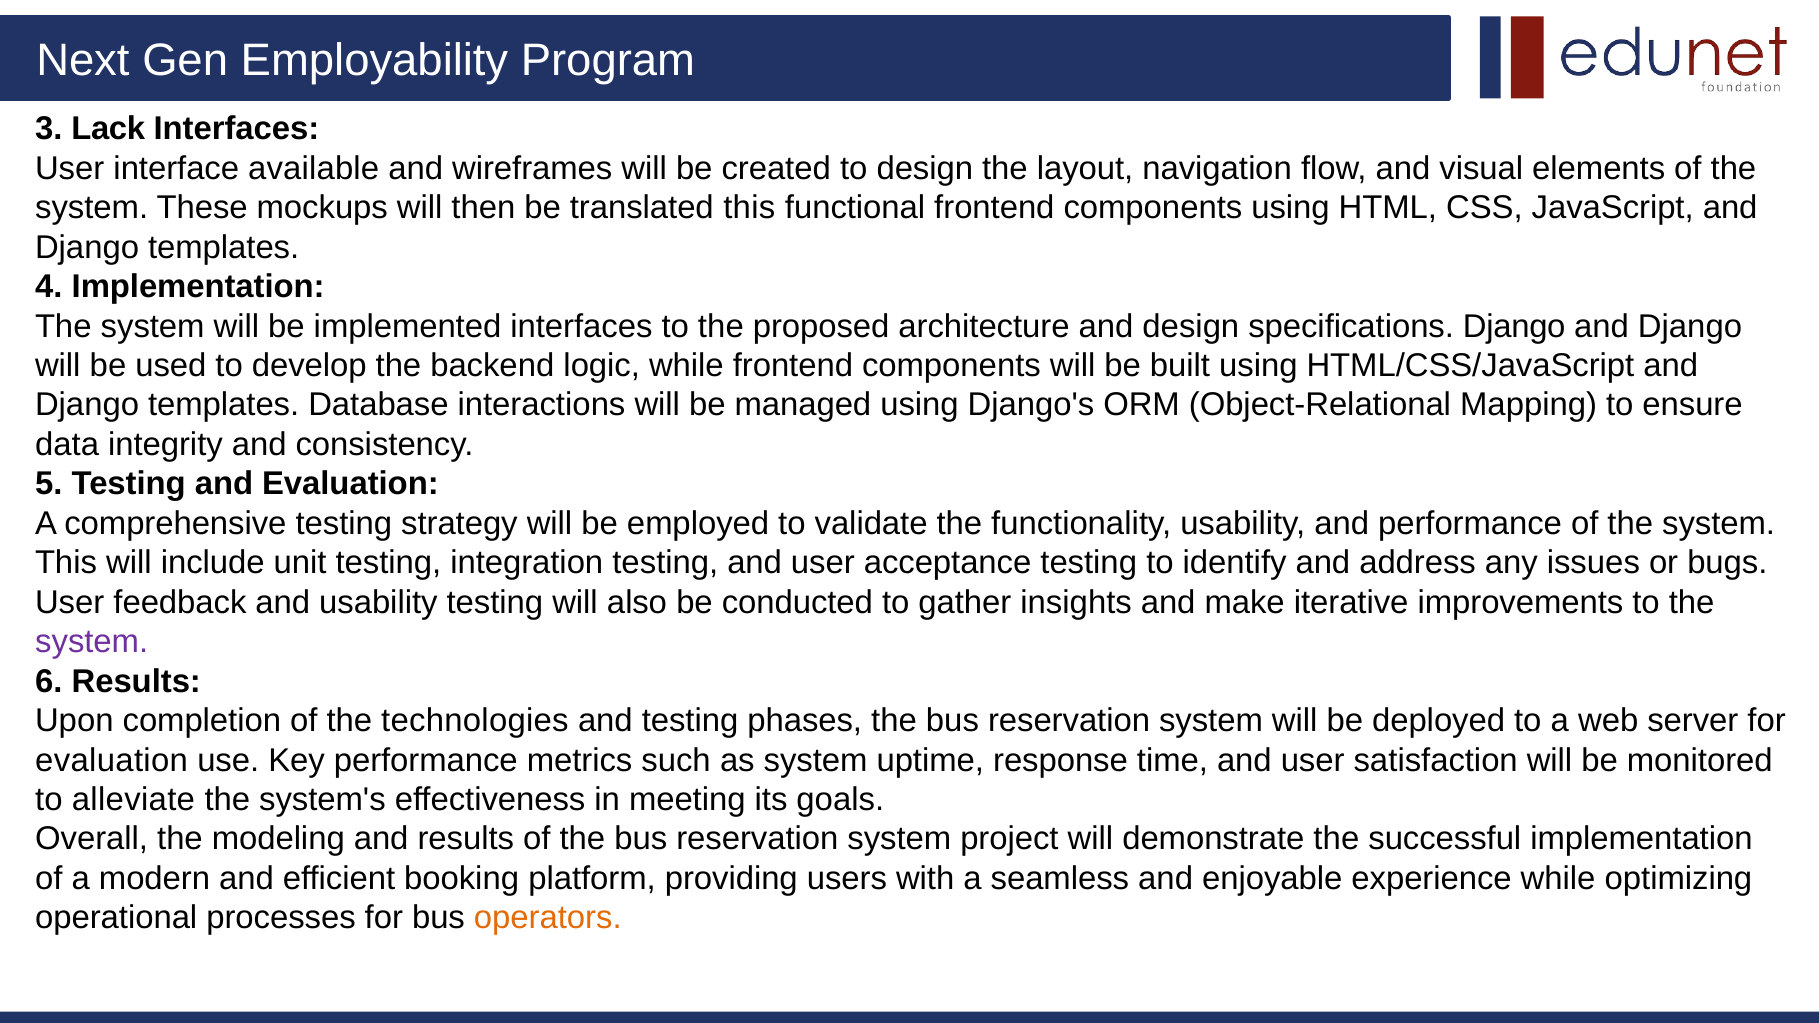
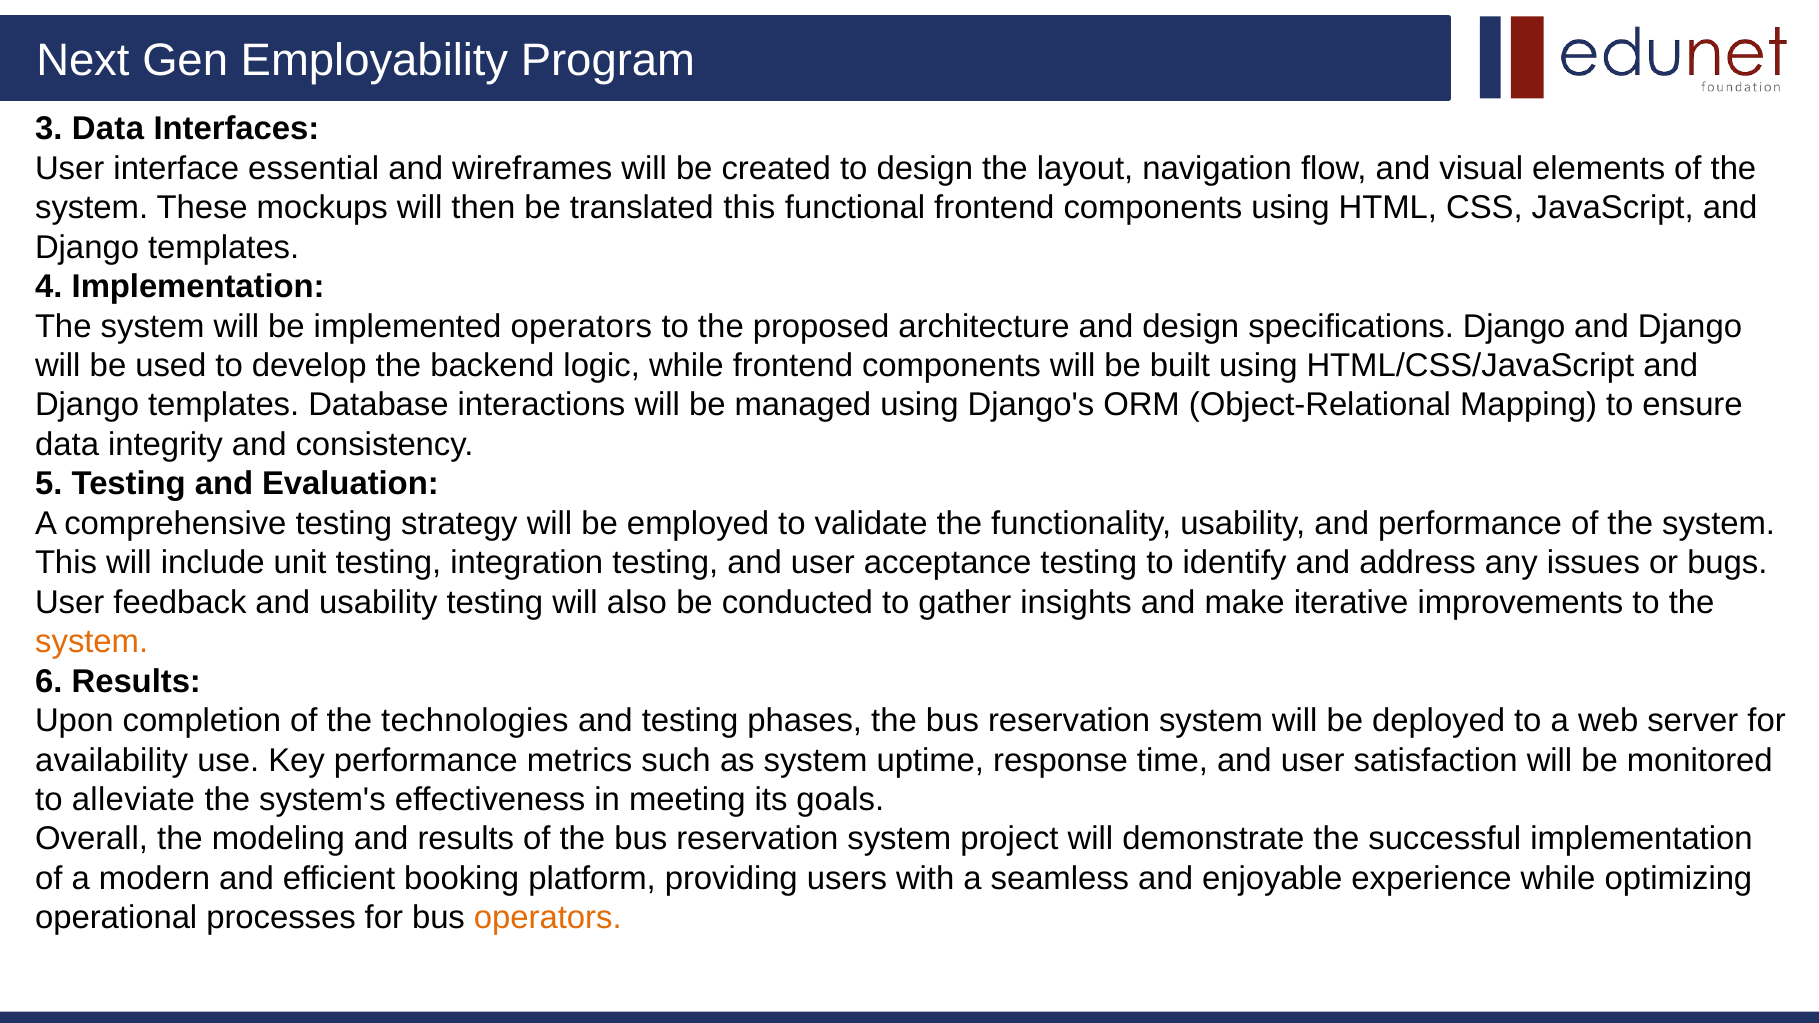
3 Lack: Lack -> Data (108, 129)
available: available -> essential (314, 168)
implemented interfaces: interfaces -> operators (581, 326)
system colour: purple -> orange (92, 642)
evaluation: evaluation -> availability (112, 760)
